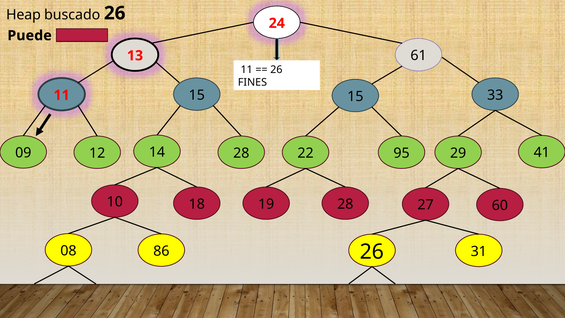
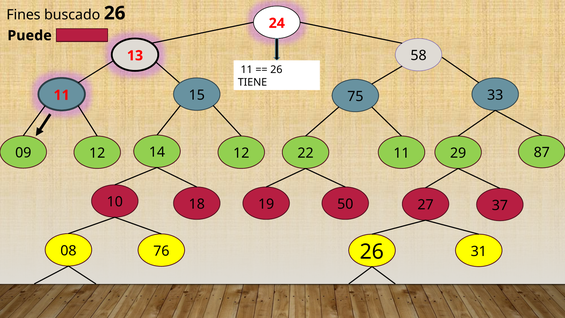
Heap: Heap -> Fines (23, 15)
61: 61 -> 58 (419, 56)
FINES: FINES -> TIENE (252, 82)
11 15: 15 -> 75 (355, 96)
14 95: 95 -> 11 (402, 153)
12 28: 28 -> 12 (241, 153)
41: 41 -> 87 (542, 153)
18 28: 28 -> 50 (345, 204)
60: 60 -> 37 (500, 205)
86: 86 -> 76 (161, 251)
